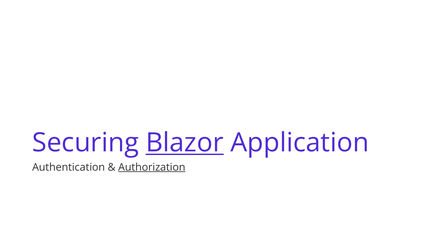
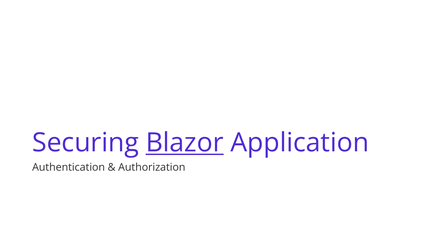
Authorization underline: present -> none (152, 167)
